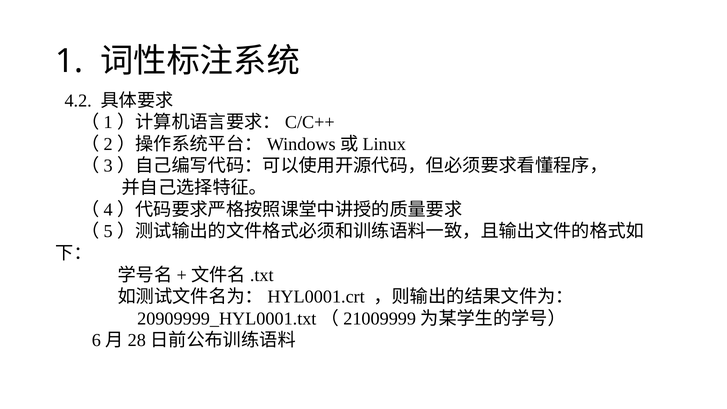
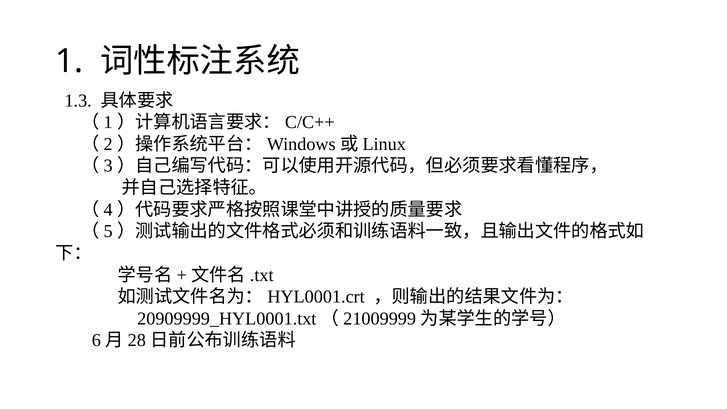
4.2: 4.2 -> 1.3 (78, 100)
